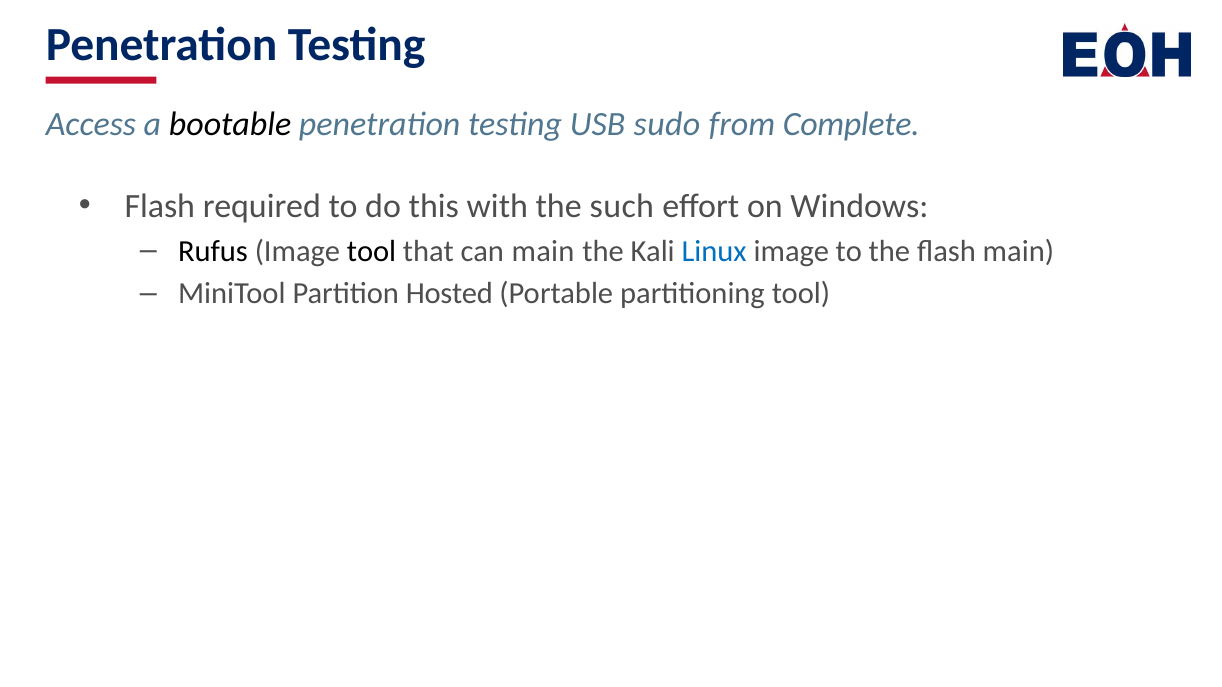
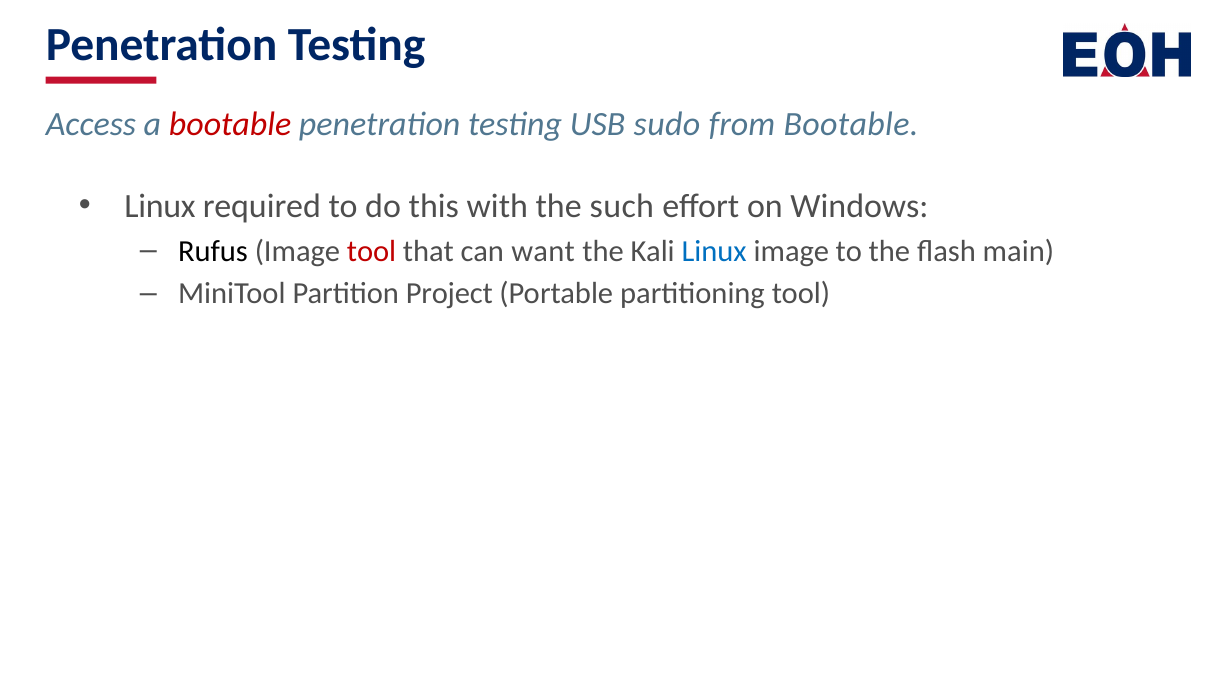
bootable colour: black -> red (230, 124)
from Complete: Complete -> Bootable (851, 124)
Flash: Flash -> Linux (160, 207)
tool colour: black -> red (372, 251)
can main: main -> want (543, 251)
Hosted: Hosted -> Project (449, 294)
